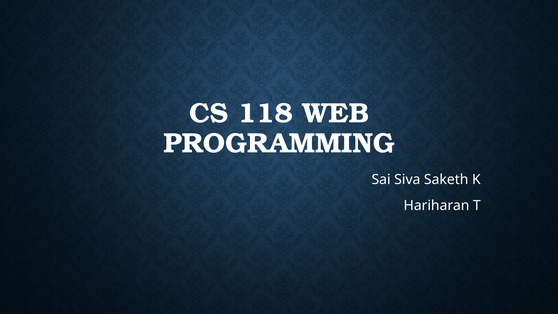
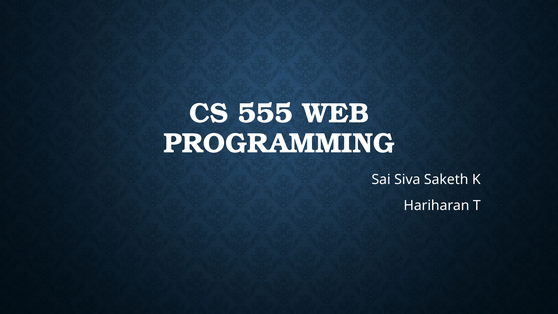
118: 118 -> 555 (265, 113)
